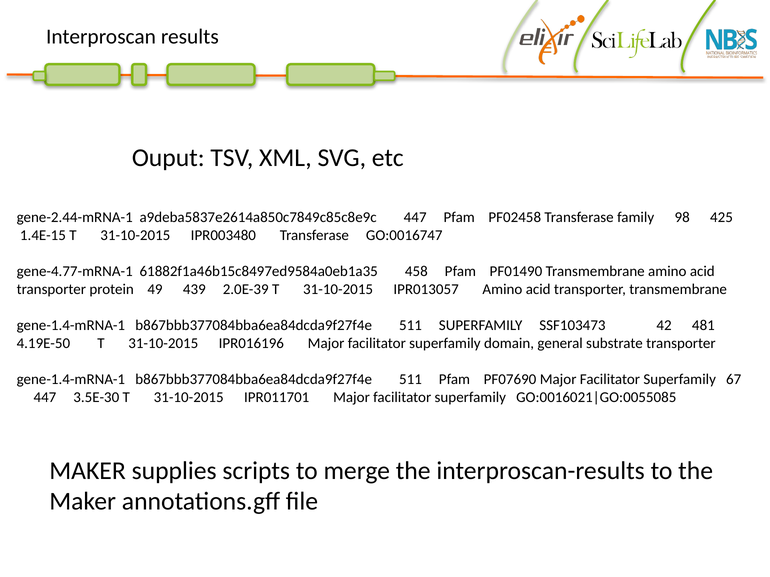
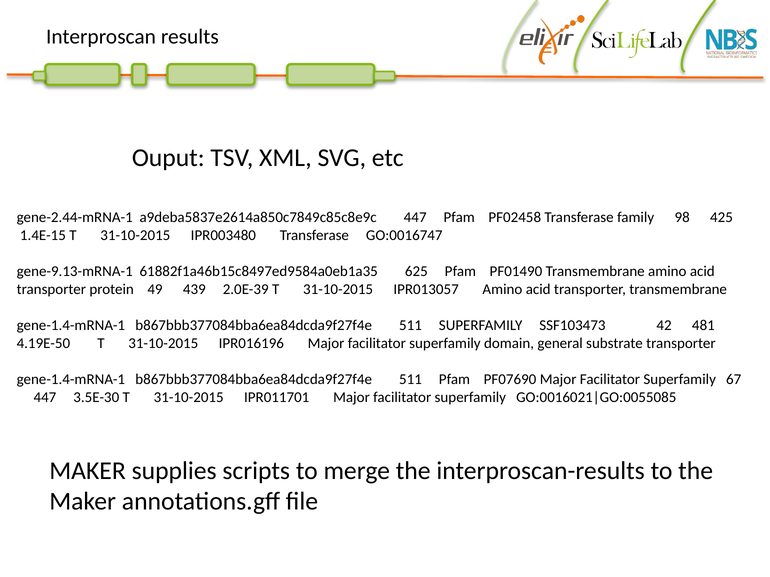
gene-4.77-mRNA-1: gene-4.77-mRNA-1 -> gene-9.13-mRNA-1 (75, 272)
458: 458 -> 625 (416, 272)
